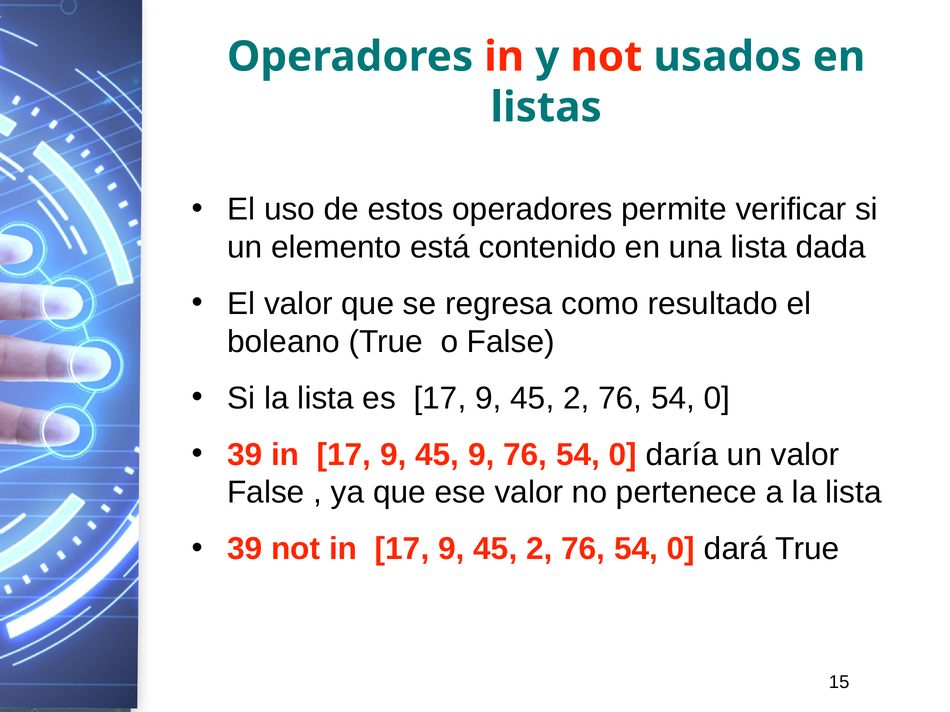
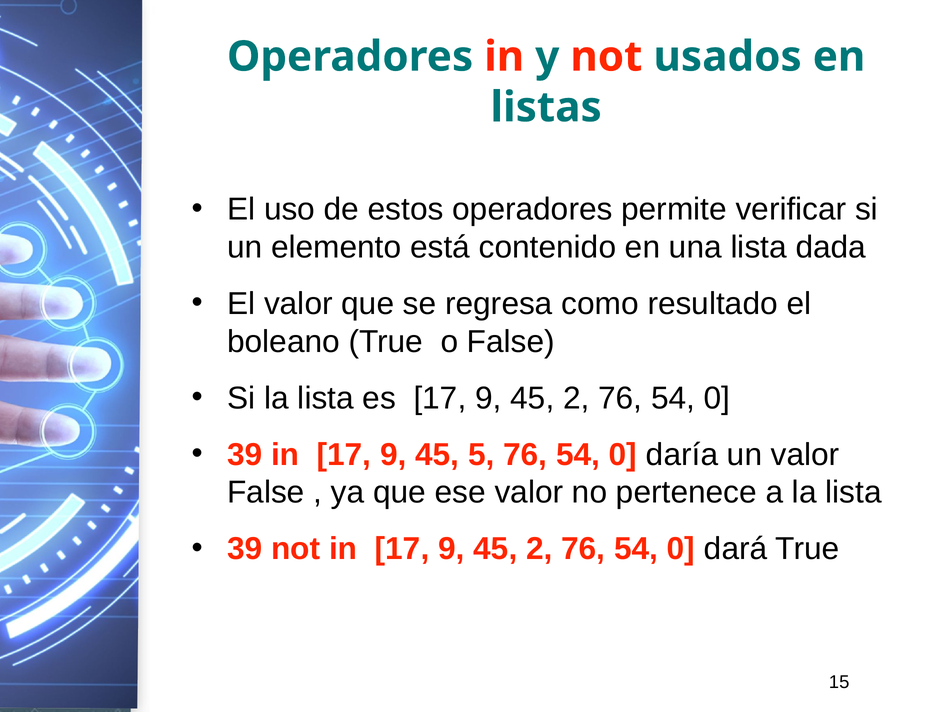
45 9: 9 -> 5 (481, 455)
